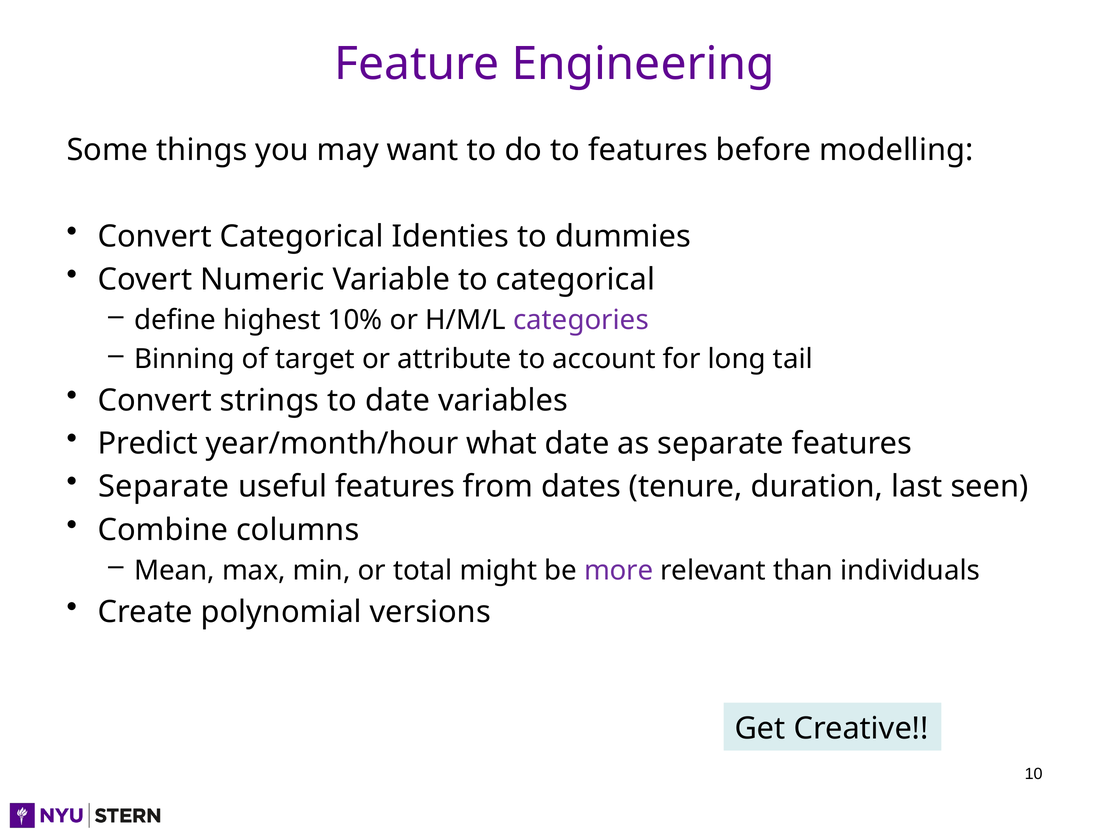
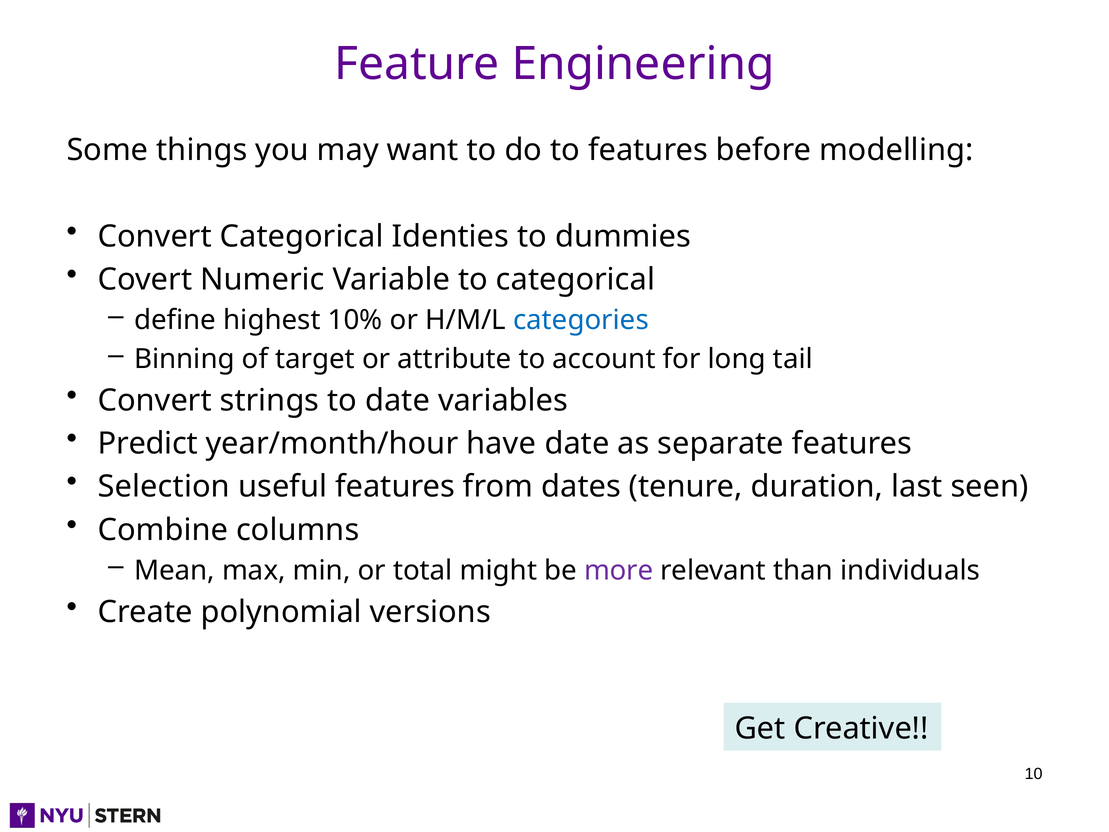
categories colour: purple -> blue (581, 320)
what: what -> have (501, 443)
Separate: Separate -> Selection (164, 487)
